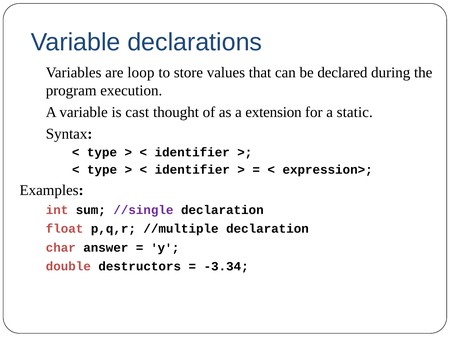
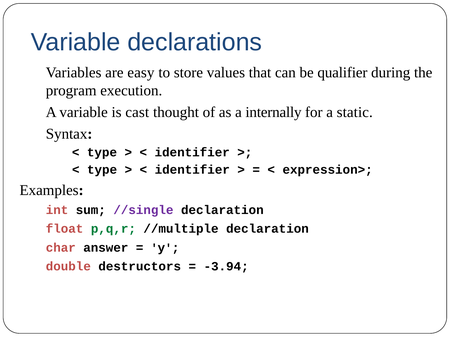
loop: loop -> easy (141, 72)
declared: declared -> qualifier (342, 72)
extension: extension -> internally (274, 112)
p,q,r colour: black -> green (113, 229)
-3.34: -3.34 -> -3.94 (226, 266)
